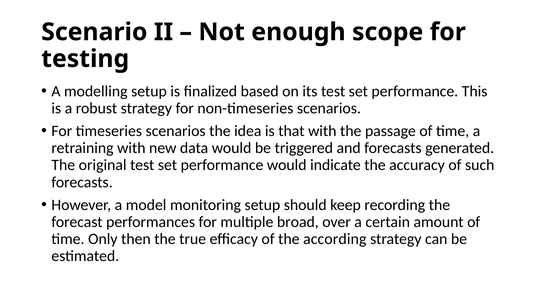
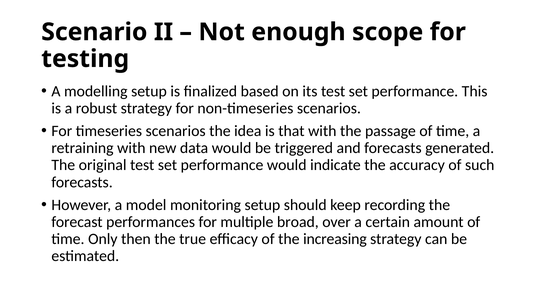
according: according -> increasing (335, 239)
